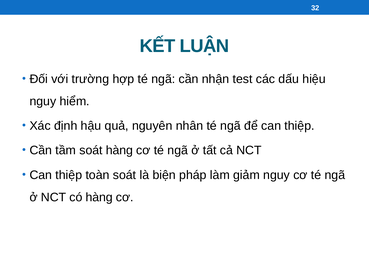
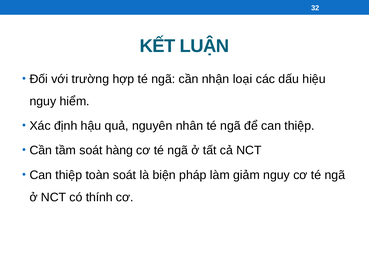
test: test -> loại (243, 79)
có hàng: hàng -> thính (99, 197)
